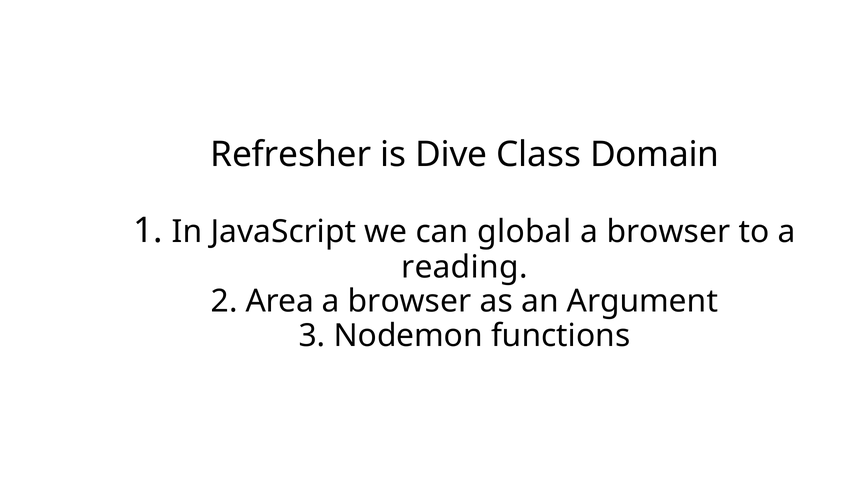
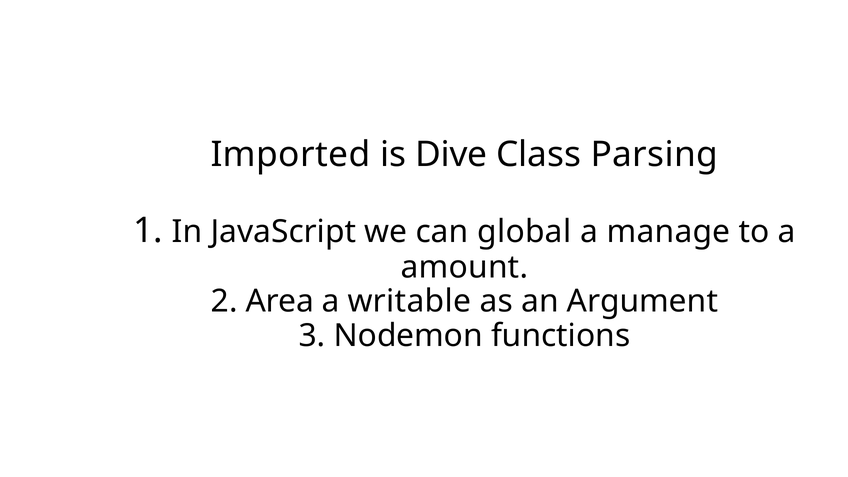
Refresher: Refresher -> Imported (290, 154)
Domain: Domain -> Parsing (654, 154)
browser: browser -> manage (668, 232)
reading: reading -> amount (465, 267)
browser: browser -> writable (409, 301)
